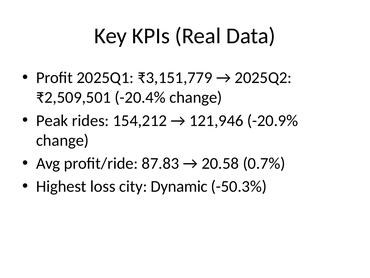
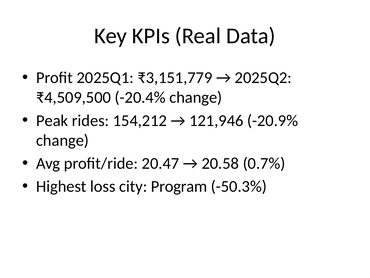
₹2,509,501: ₹2,509,501 -> ₹4,509,500 (74, 97)
87.83: 87.83 -> 20.47 (160, 163)
Dynamic: Dynamic -> Program (179, 186)
